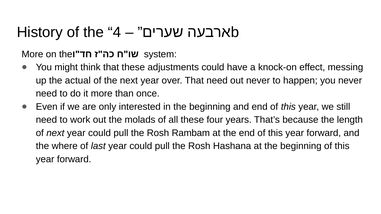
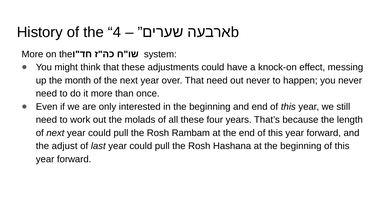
actual: actual -> month (78, 81)
where: where -> adjust (65, 146)
